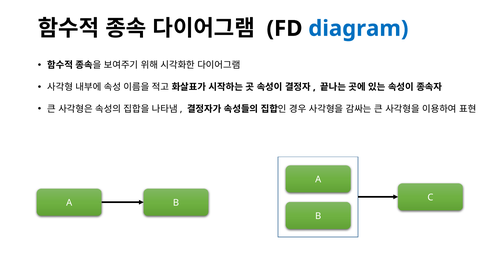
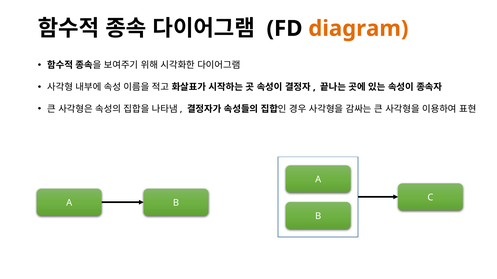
diagram colour: blue -> orange (358, 29)
